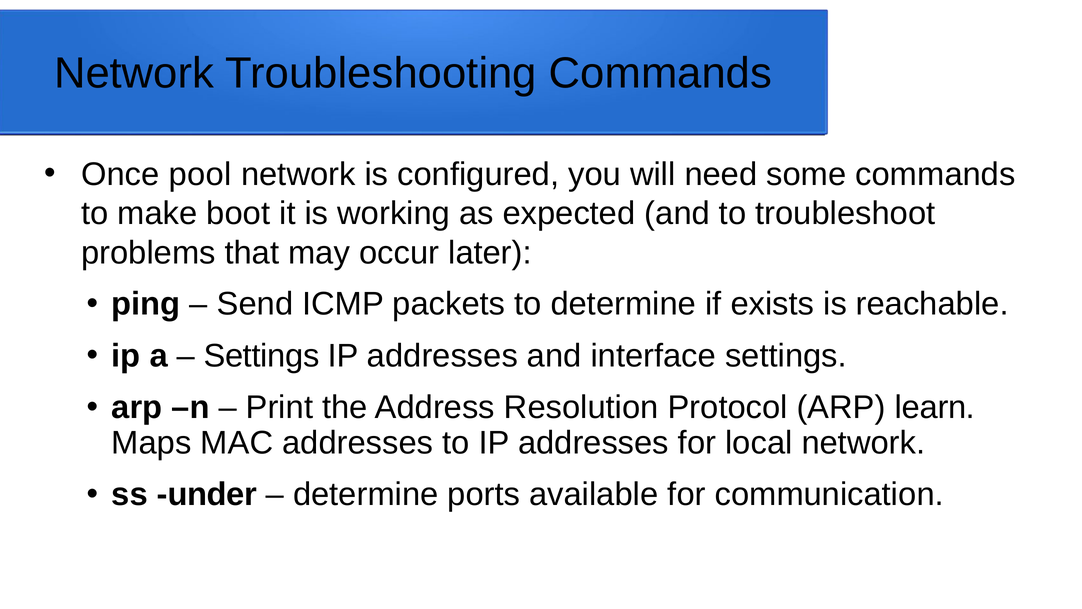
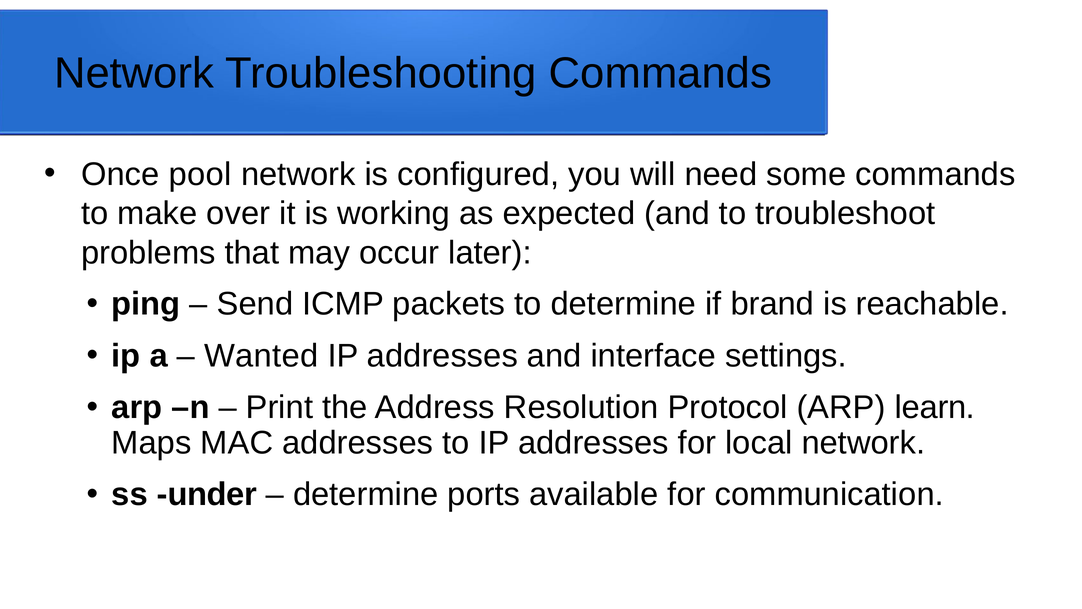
boot: boot -> over (238, 213)
exists: exists -> brand (772, 304)
Settings: Settings -> Wanted (261, 356)
